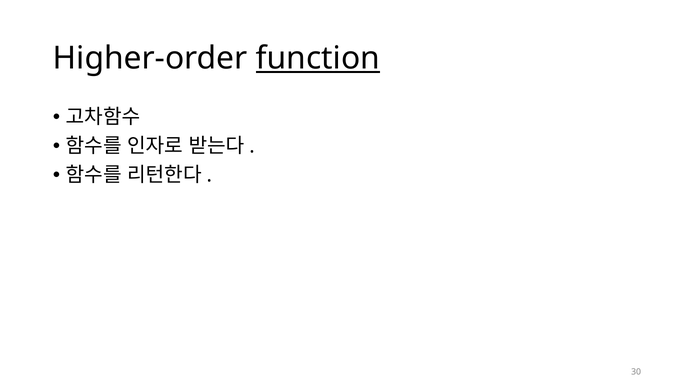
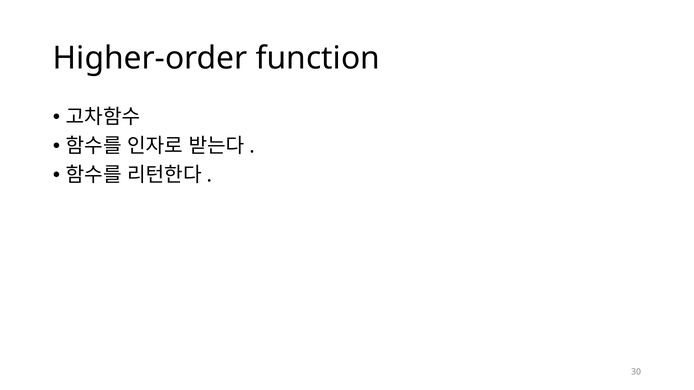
function underline: present -> none (318, 58)
